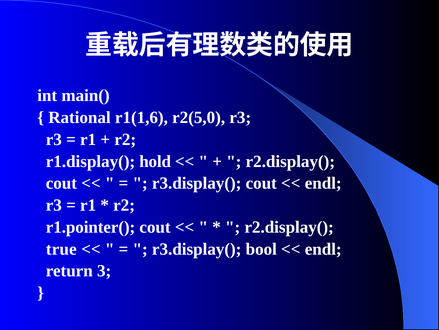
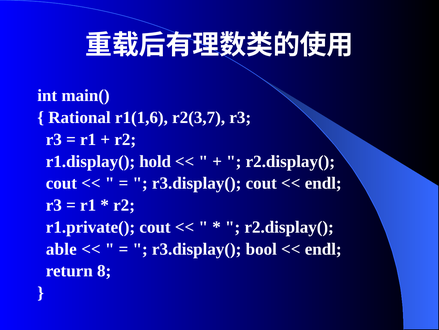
r2(5,0: r2(5,0 -> r2(3,7 (199, 117)
r1.pointer(: r1.pointer( -> r1.private( (90, 227)
true: true -> able (61, 249)
3: 3 -> 8 (104, 270)
